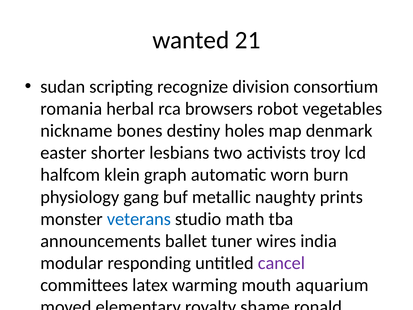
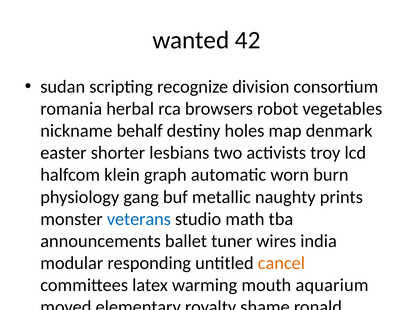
21: 21 -> 42 (248, 40)
bones: bones -> behalf (140, 131)
cancel colour: purple -> orange (281, 263)
